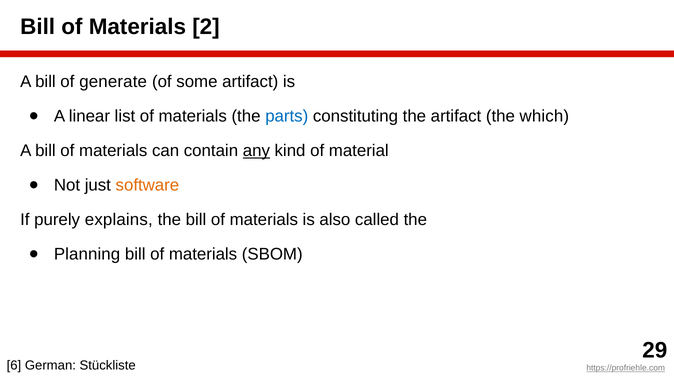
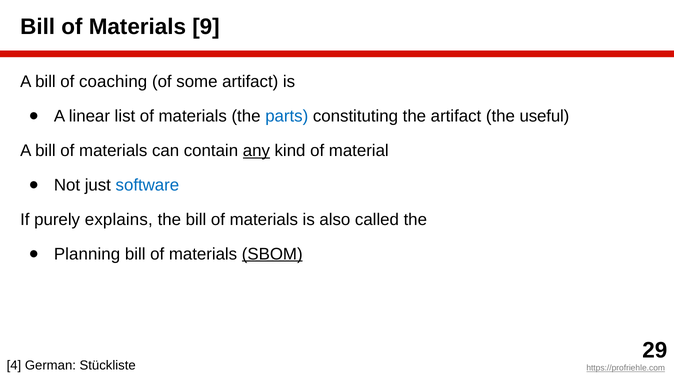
2: 2 -> 9 (206, 27)
generate: generate -> coaching (113, 82)
which: which -> useful (544, 116)
software colour: orange -> blue (147, 185)
SBOM underline: none -> present (272, 254)
6: 6 -> 4 (14, 366)
